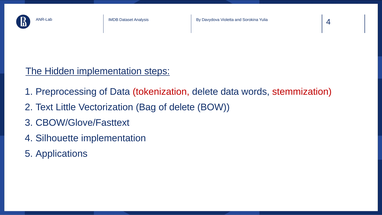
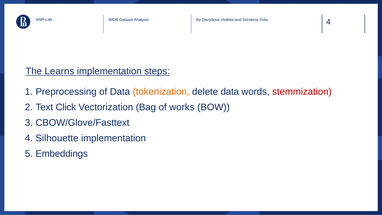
Hidden: Hidden -> Learns (59, 71)
tokenization colour: red -> orange (161, 92)
Little: Little -> Click (66, 107)
of delete: delete -> works (182, 107)
Applications: Applications -> Embeddings (62, 154)
